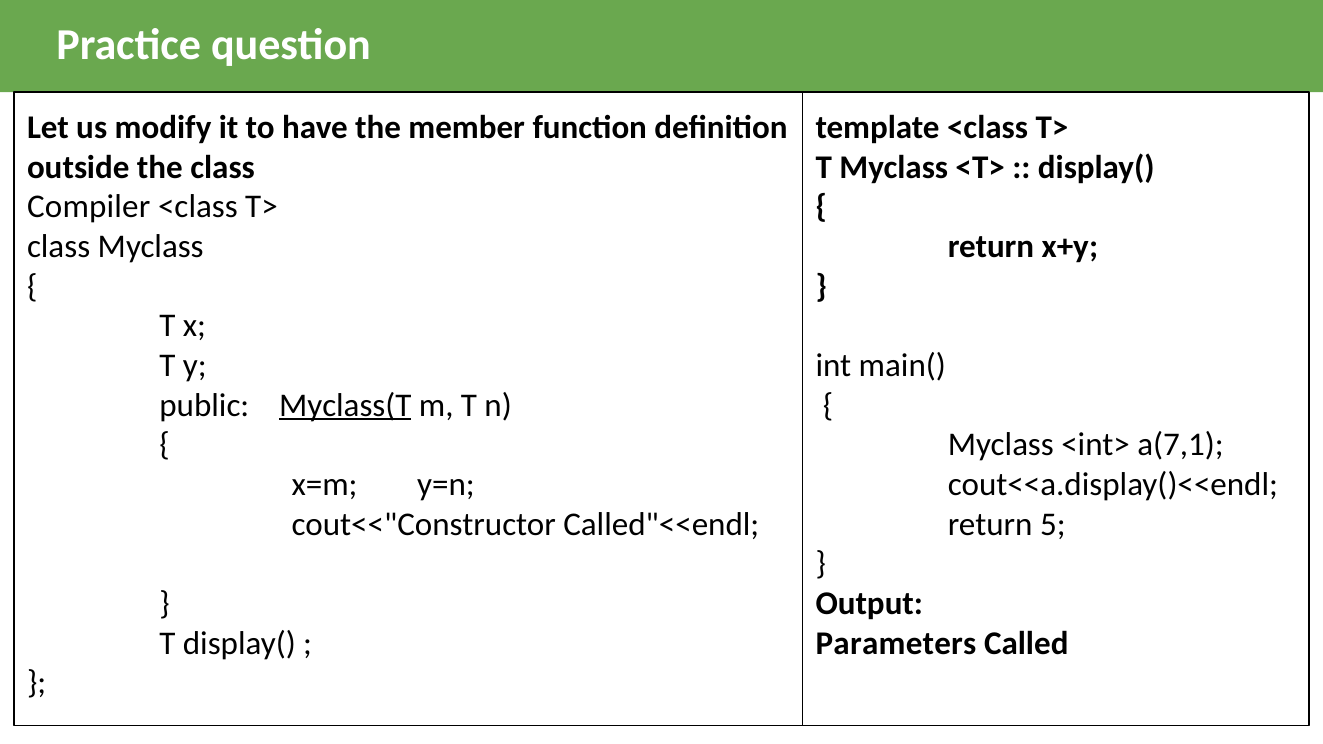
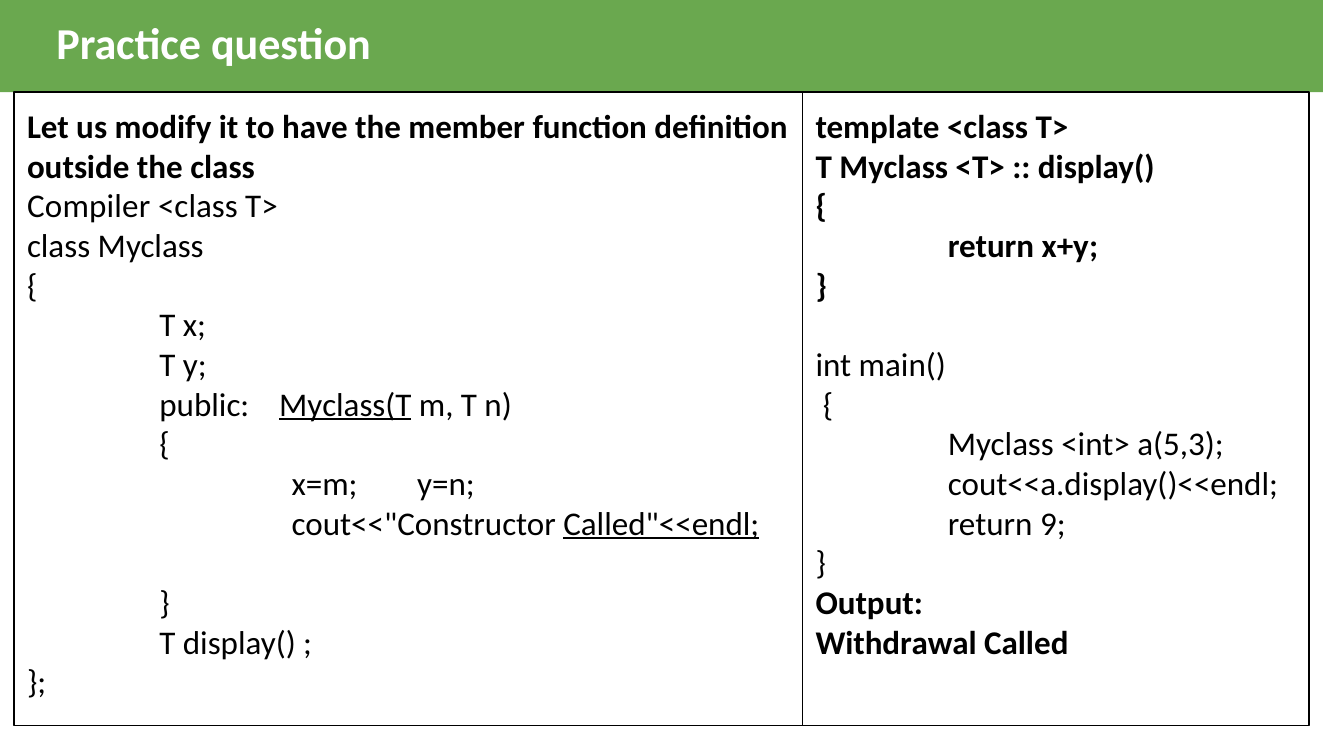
a(7,1: a(7,1 -> a(5,3 (1181, 445)
Called"<<endl underline: none -> present (661, 524)
return 5: 5 -> 9 (1053, 524)
Parameters: Parameters -> Withdrawal (896, 643)
